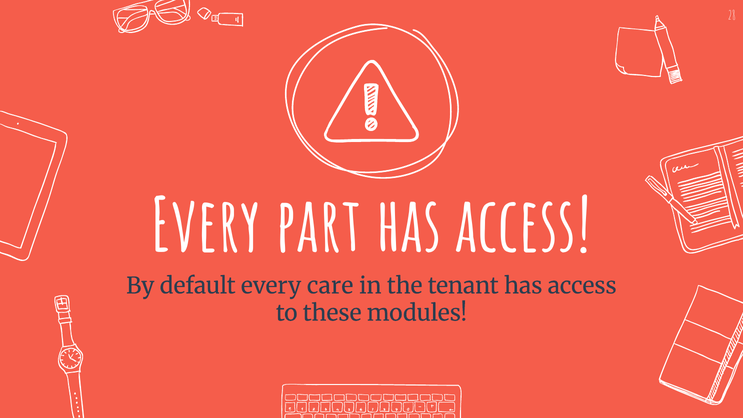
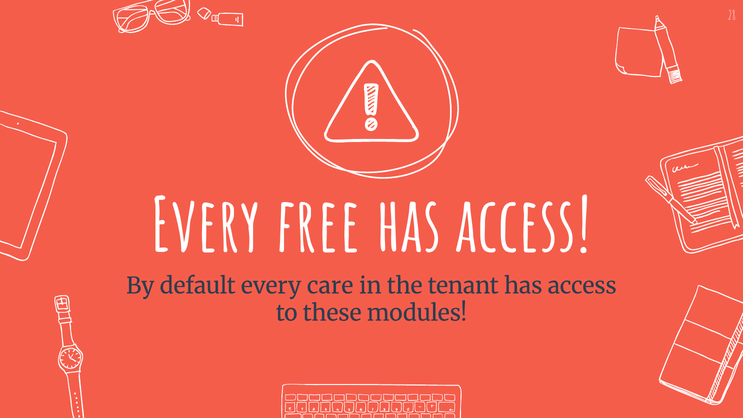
part: part -> free (318, 227)
